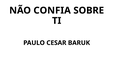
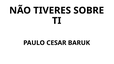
CONFIA: CONFIA -> TIVERES (52, 10)
